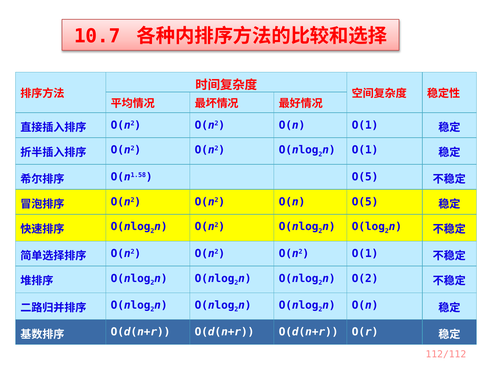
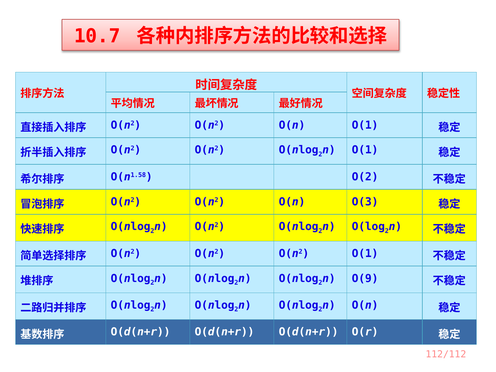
O(n1.58 O(5: O(5 -> O(2 (365, 177)
O(n O(5: O(5 -> O(3 (365, 202)
O(2: O(2 -> O(9 (365, 278)
